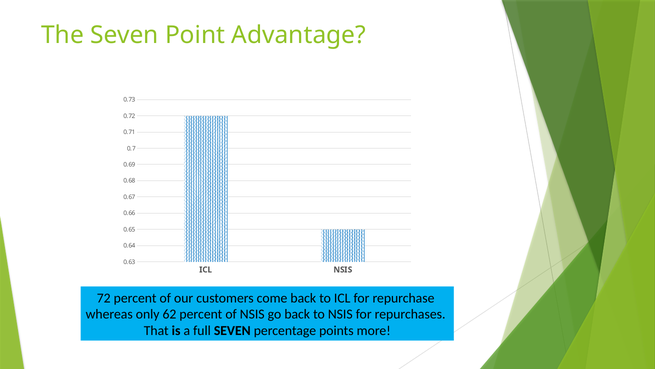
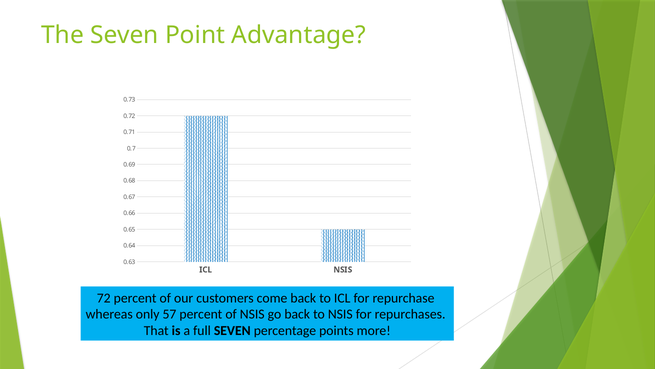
62: 62 -> 57 (169, 314)
